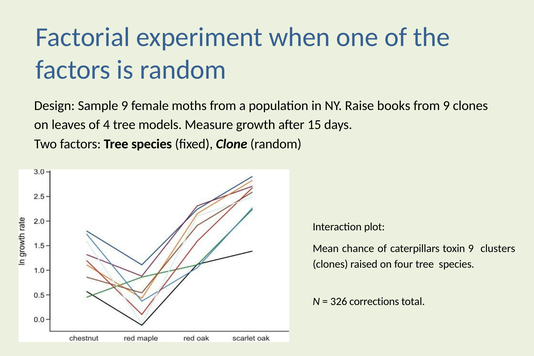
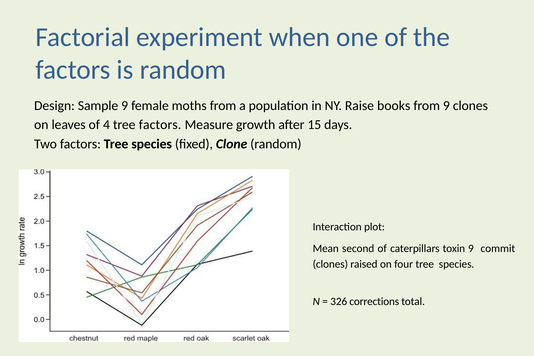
tree models: models -> factors (160, 125)
chance: chance -> second (358, 248)
clusters: clusters -> commit (498, 248)
